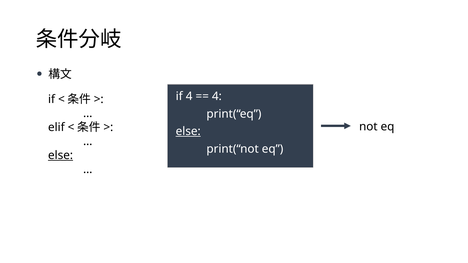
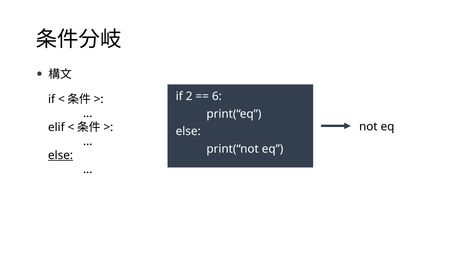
if 4: 4 -> 2 (189, 96)
4: 4 -> 6 (217, 96)
else underline: present -> none (188, 131)
